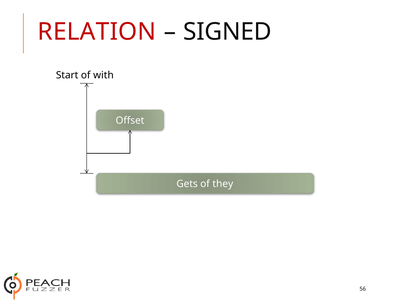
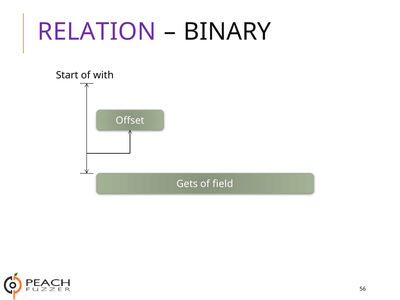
RELATION colour: red -> purple (97, 32)
SIGNED: SIGNED -> BINARY (227, 32)
they: they -> field (223, 184)
